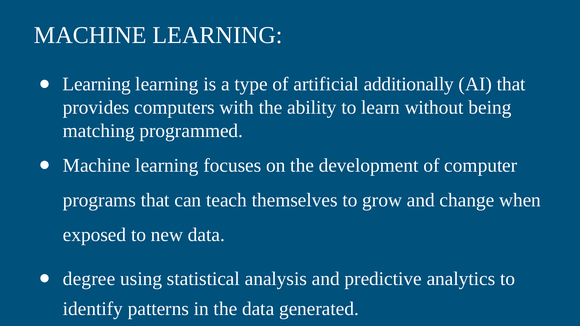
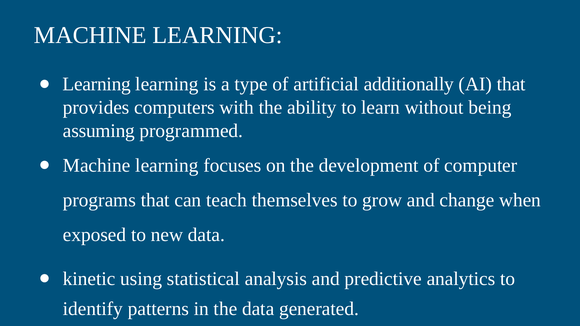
matching: matching -> assuming (99, 131)
degree: degree -> kinetic (89, 279)
